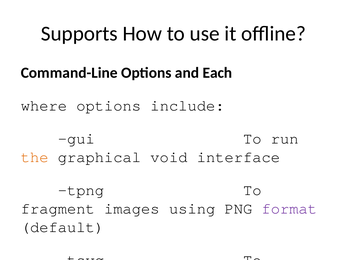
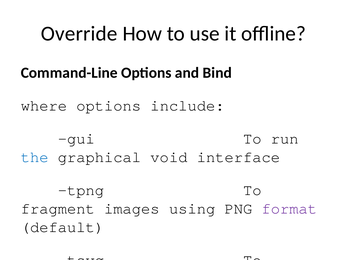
Supports: Supports -> Override (79, 34)
Each: Each -> Bind (217, 73)
the colour: orange -> blue (35, 157)
